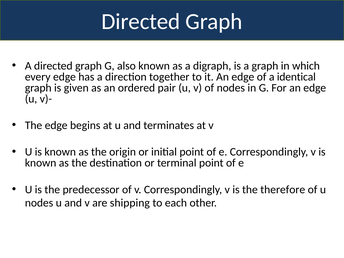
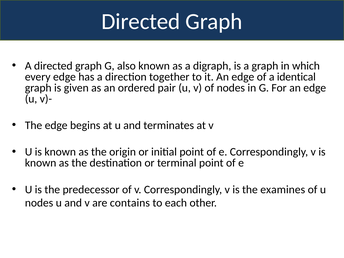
therefore: therefore -> examines (283, 190)
shipping: shipping -> contains (130, 203)
